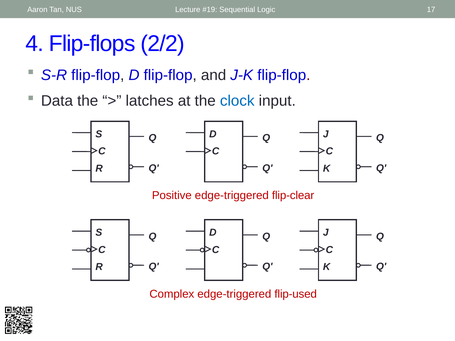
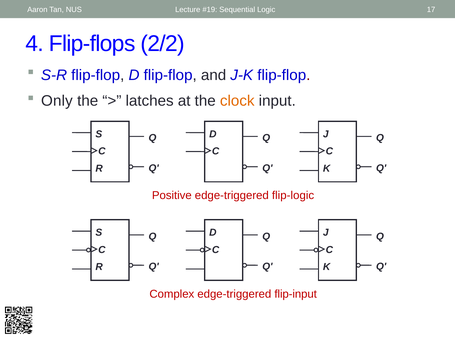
Data: Data -> Only (57, 101)
clock colour: blue -> orange (237, 101)
flip-clear: flip-clear -> flip-logic (293, 196)
flip-used: flip-used -> flip-input (296, 294)
